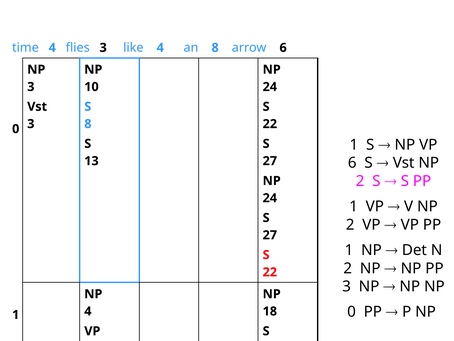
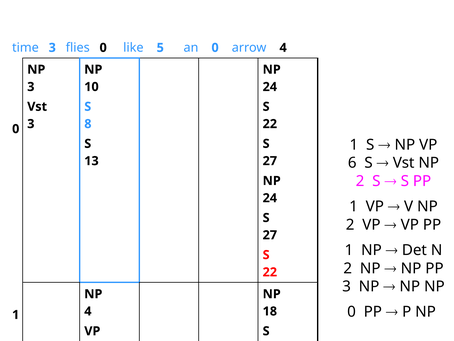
time 4: 4 -> 3 (52, 48)
flies 3: 3 -> 0 (103, 48)
like 4: 4 -> 5 (160, 48)
an 8: 8 -> 0 (215, 48)
arrow 6: 6 -> 4 (283, 48)
